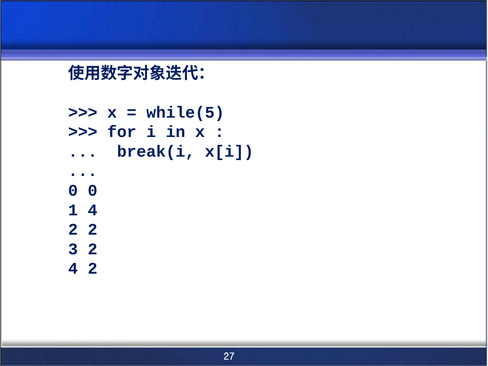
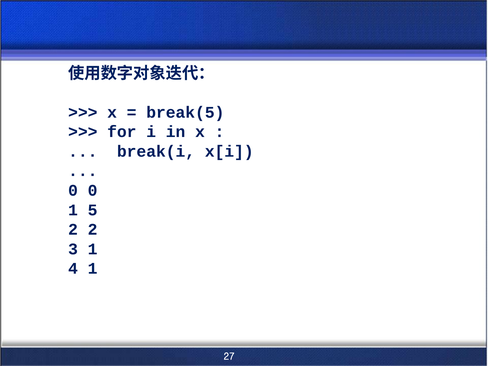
while(5: while(5 -> break(5 (185, 112)
1 4: 4 -> 5 (93, 210)
3 2: 2 -> 1 (93, 249)
2: 2 -> 1 (93, 269)
